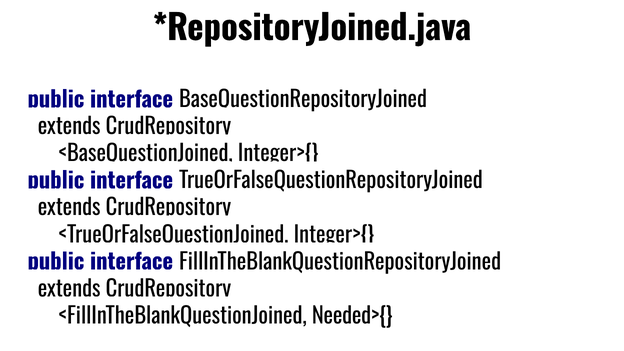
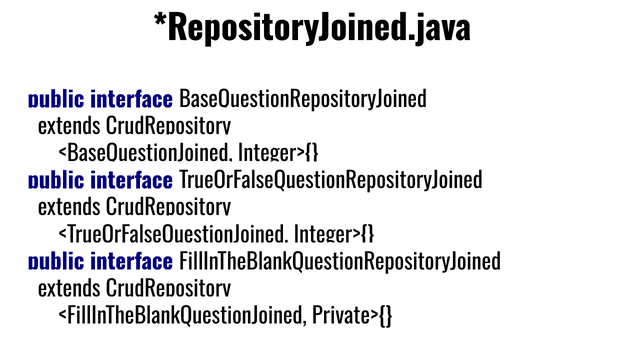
Needed>{: Needed>{ -> Private>{ (352, 316)
